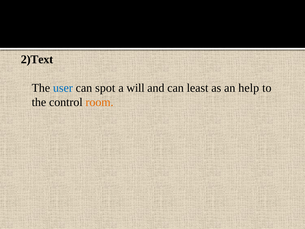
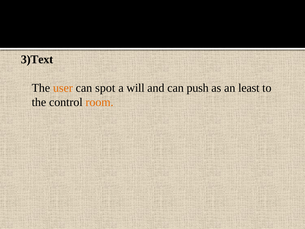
2)Text: 2)Text -> 3)Text (37, 59)
user colour: blue -> orange (63, 88)
least: least -> push (198, 88)
help: help -> least (249, 88)
